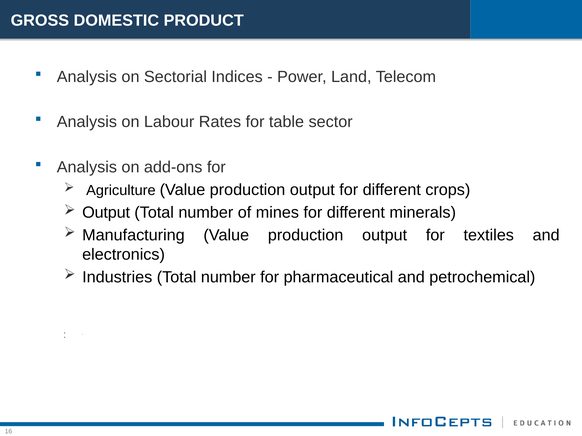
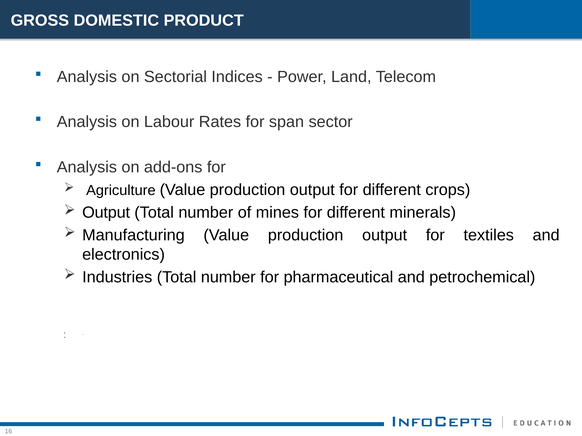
table: table -> span (287, 122)
